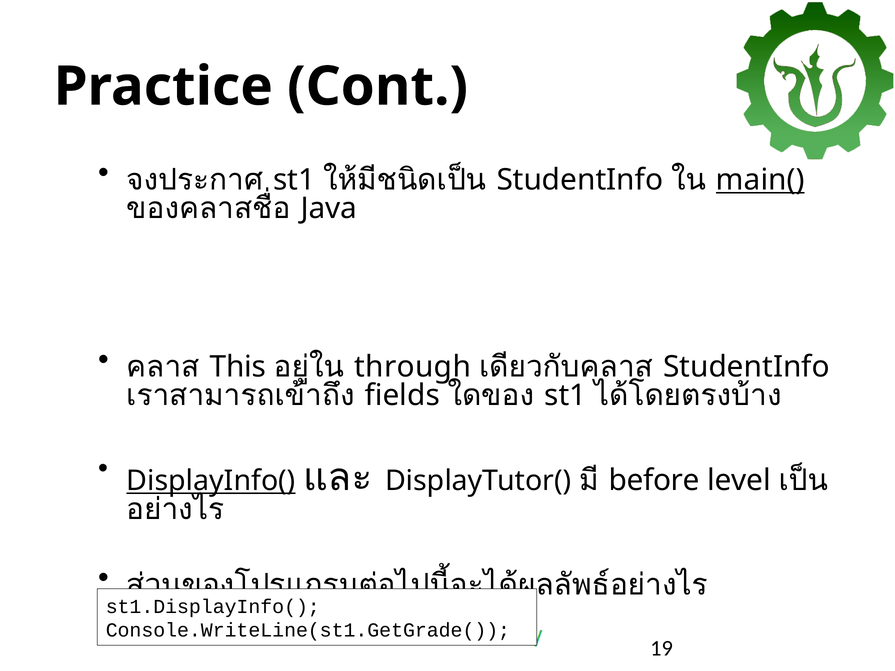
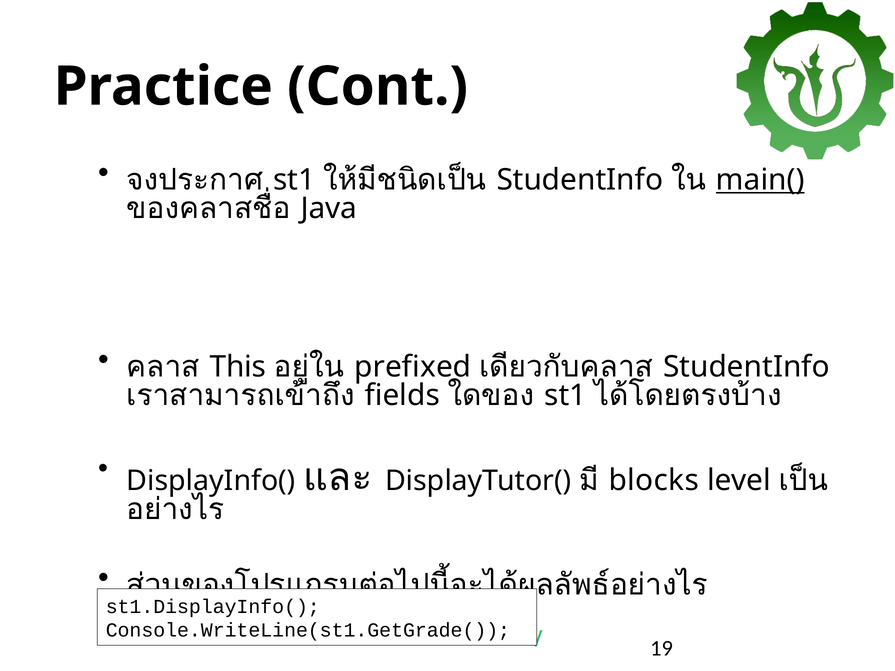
through: through -> prefixed (413, 367)
DisplayInfo( underline: present -> none (211, 481)
before: before -> blocks (654, 481)
